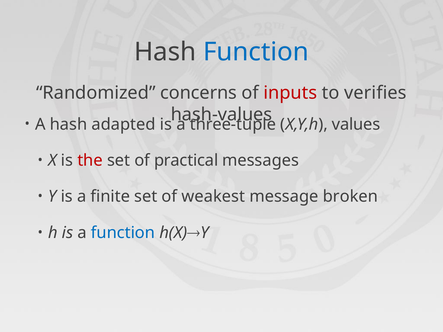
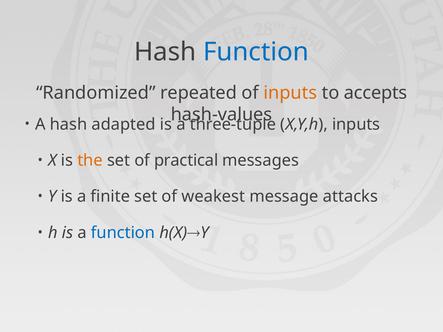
concerns: concerns -> repeated (199, 93)
inputs colour: red -> orange (290, 93)
verifies: verifies -> accepts (376, 93)
X,Y,h values: values -> inputs (356, 124)
the colour: red -> orange (90, 161)
broken: broken -> attacks (350, 197)
